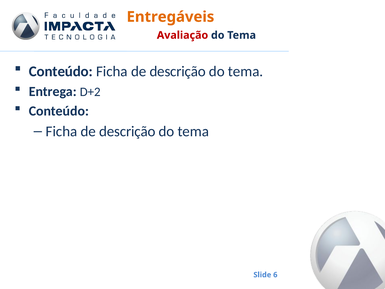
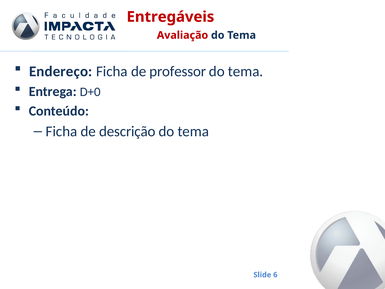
Entregáveis colour: orange -> red (170, 17)
Conteúdo: Conteúdo -> Endereço (61, 71)
descrição: descrição -> professor (178, 71)
D+2: D+2 -> D+0 (90, 92)
